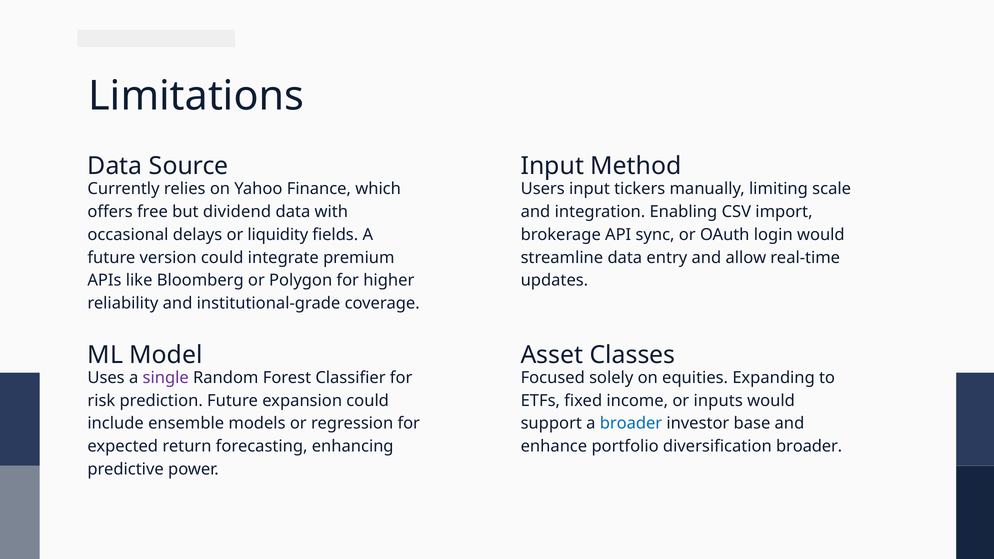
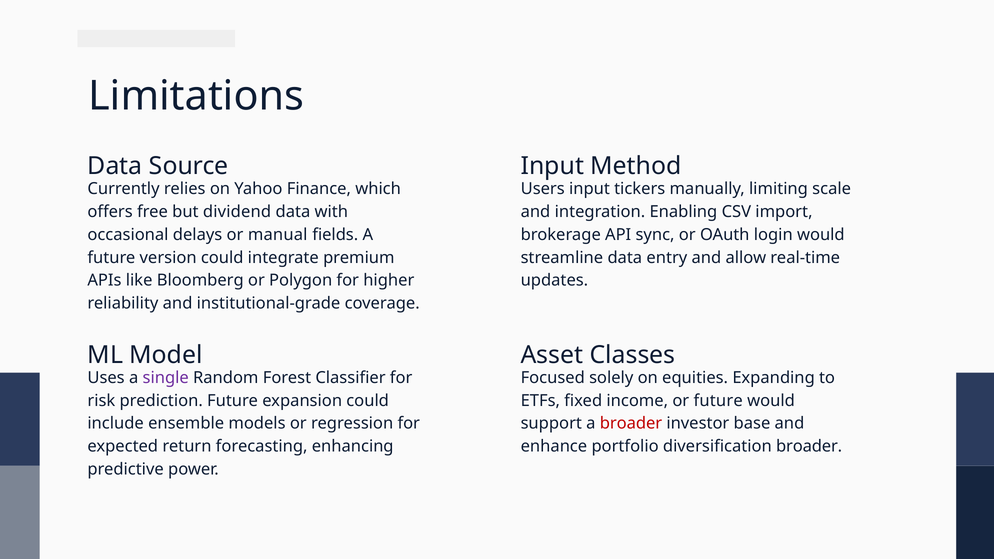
liquidity: liquidity -> manual (278, 235)
or inputs: inputs -> future (718, 401)
broader colour: blue -> red (631, 424)
